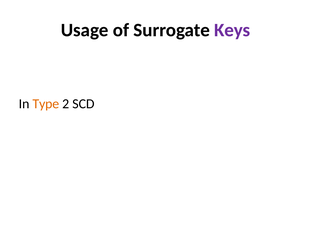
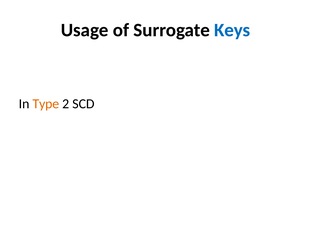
Keys colour: purple -> blue (232, 30)
